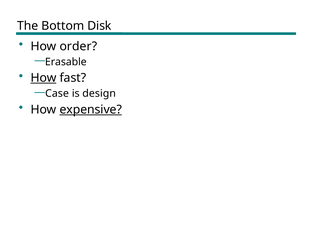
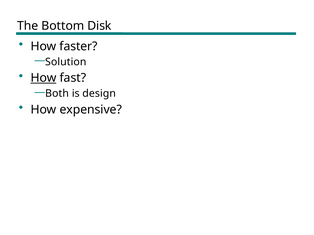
order: order -> faster (78, 46)
Erasable: Erasable -> Solution (66, 62)
Case: Case -> Both (57, 94)
expensive underline: present -> none (91, 110)
